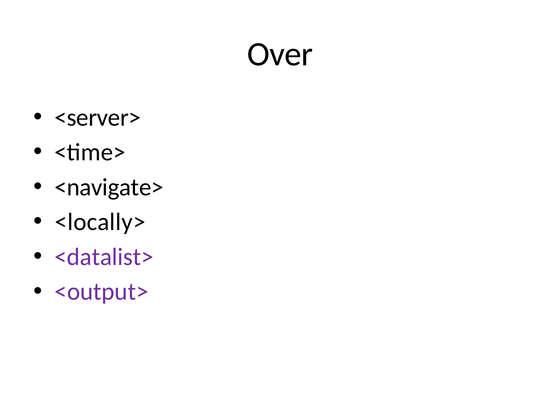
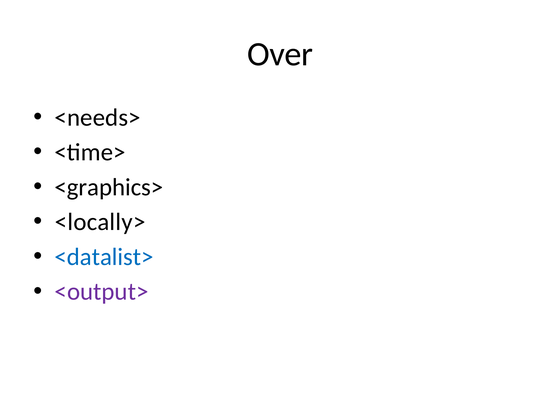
<server>: <server> -> <needs> (98, 117)
<navigate>: <navigate> -> <graphics> (109, 187)
<datalist> colour: purple -> blue (104, 257)
